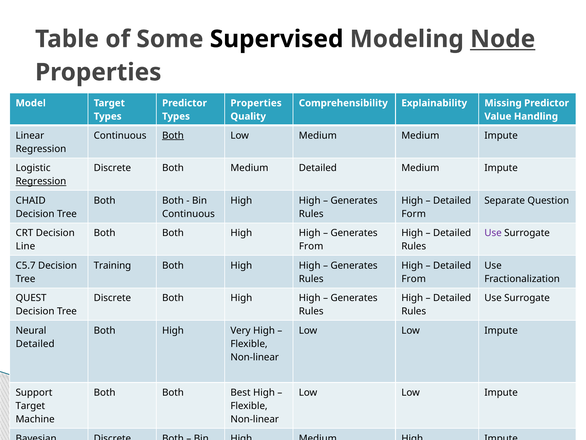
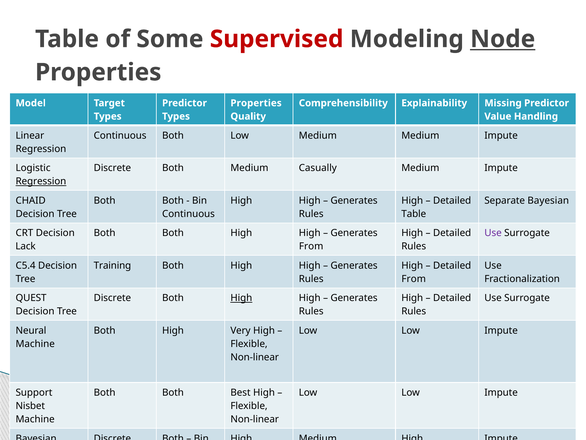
Supervised colour: black -> red (277, 39)
Both underline: present -> none (173, 135)
Medium Detailed: Detailed -> Casually (318, 168)
Separate Question: Question -> Bayesian (548, 200)
Form: Form -> Table (414, 214)
Line: Line -> Lack (26, 246)
C5.7: C5.7 -> C5.4 (26, 265)
High underline: none -> present (241, 298)
Detailed: Detailed -> Machine (35, 343)
Target: Target -> Nisbet (30, 406)
